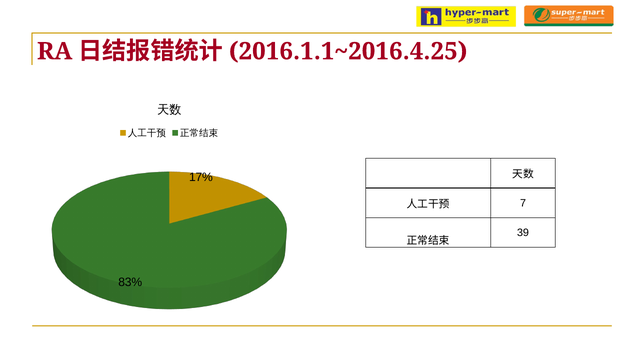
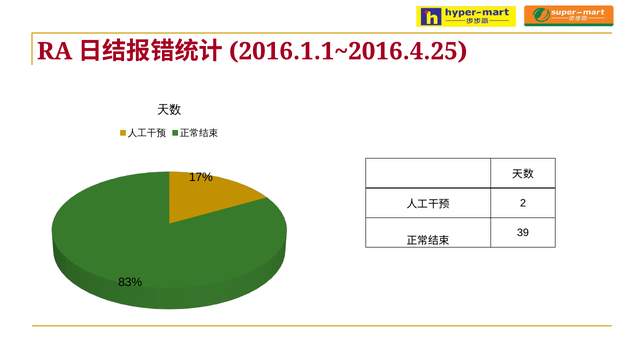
7: 7 -> 2 (523, 203)
